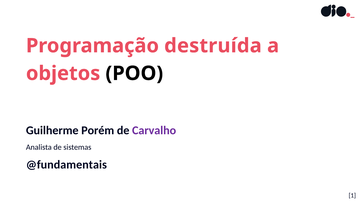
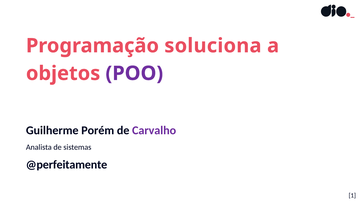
destruída: destruída -> soluciona (213, 46)
POO colour: black -> purple (134, 73)
@fundamentais: @fundamentais -> @perfeitamente (67, 165)
